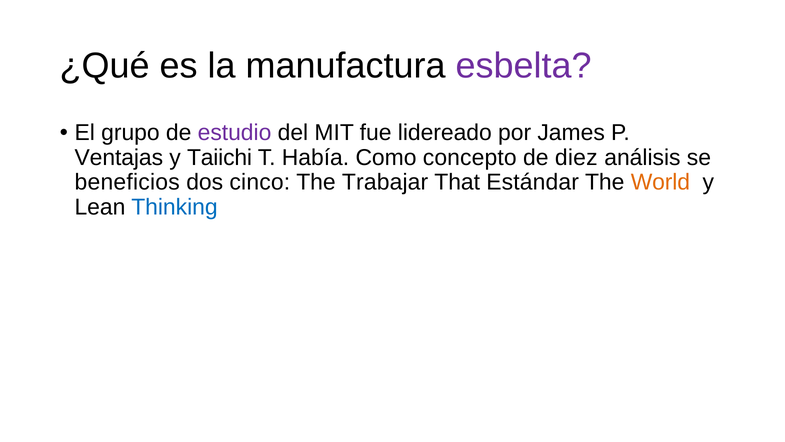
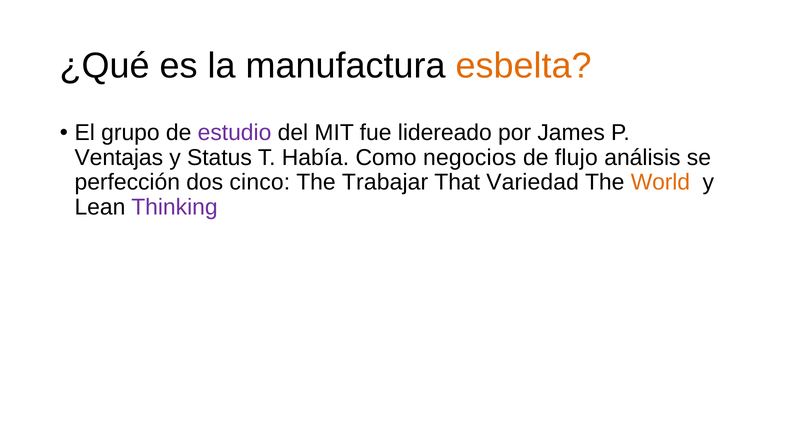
esbelta colour: purple -> orange (524, 66)
Taiichi: Taiichi -> Status (219, 157)
concepto: concepto -> negocios (470, 157)
diez: diez -> flujo (576, 157)
beneficios: beneficios -> perfección (127, 182)
Estándar: Estándar -> Variedad (533, 182)
Thinking colour: blue -> purple (174, 207)
